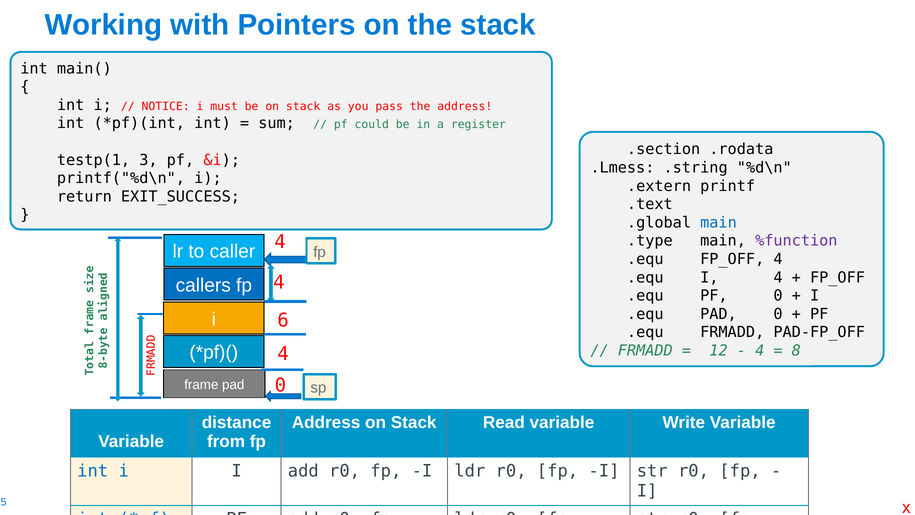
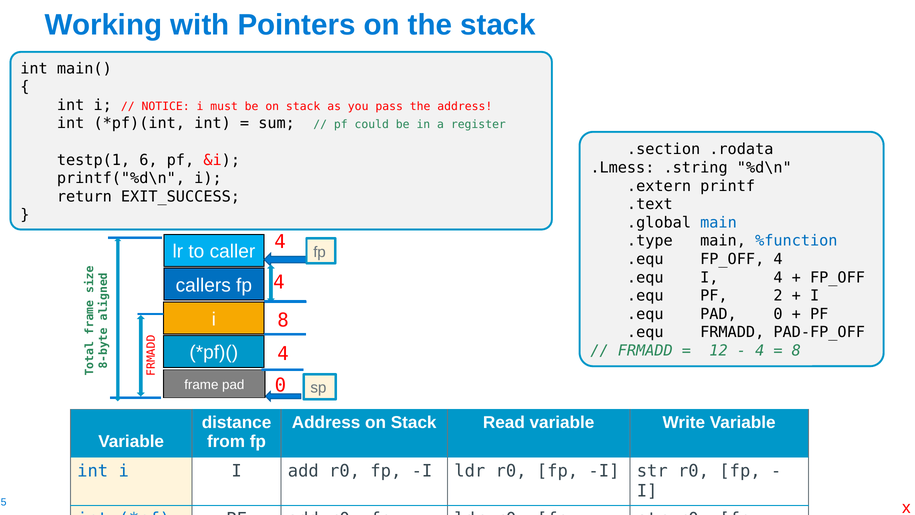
3: 3 -> 6 (148, 160)
%function colour: purple -> blue (796, 241)
PF 0: 0 -> 2 (778, 296)
i 6: 6 -> 8 (283, 320)
